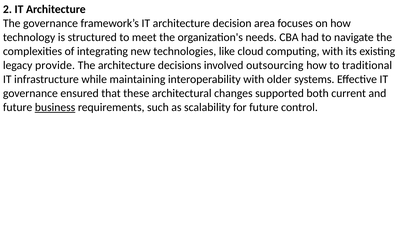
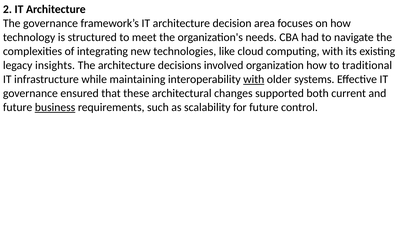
provide: provide -> insights (55, 65)
outsourcing: outsourcing -> organization (275, 65)
with underline: none -> present (254, 79)
